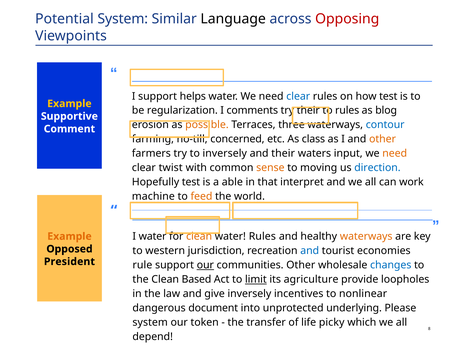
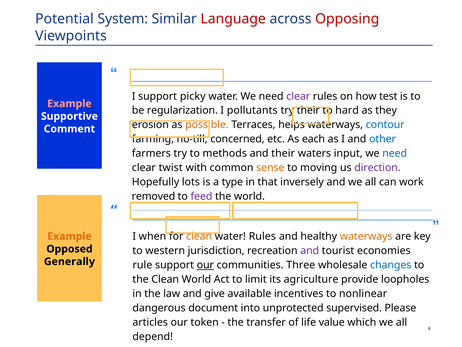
Language colour: black -> red (233, 19)
helps: helps -> picky (193, 96)
clear colour: blue -> purple (298, 96)
Example colour: yellow -> pink (69, 104)
comments: comments -> pollutants (252, 110)
to rules: rules -> hard (347, 110)
blog: blog -> they (386, 110)
three: three -> helps (292, 125)
class: class -> each (313, 139)
other colour: orange -> blue (383, 139)
to inversely: inversely -> methods (225, 153)
need colour: orange -> blue (395, 153)
direction colour: blue -> purple (377, 168)
Hopefully test: test -> lots (191, 182)
able: able -> type (232, 182)
interpret: interpret -> inversely (302, 182)
machine: machine -> removed (153, 196)
feed colour: orange -> purple (201, 196)
I water: water -> when (152, 236)
and colour: blue -> purple (310, 250)
President: President -> Generally (69, 261)
communities Other: Other -> Three (301, 265)
Clean Based: Based -> World (196, 279)
limit underline: present -> none (256, 279)
give inversely: inversely -> available (249, 293)
underlying: underlying -> supervised (354, 308)
system: system -> articles (150, 322)
picky: picky -> value (332, 322)
